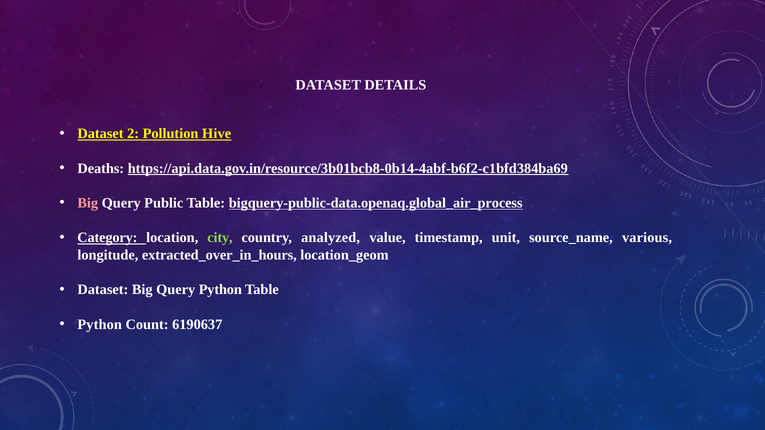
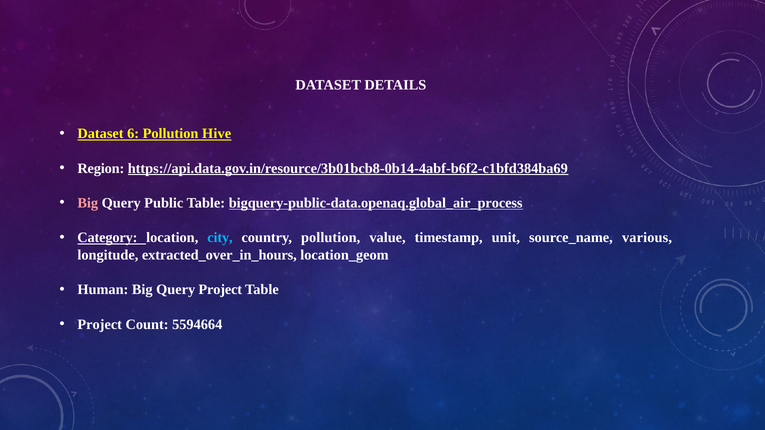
2: 2 -> 6 (133, 134)
Deaths: Deaths -> Region (101, 168)
city colour: light green -> light blue (220, 238)
country analyzed: analyzed -> pollution (331, 238)
Dataset: Dataset -> Human (103, 290)
Query Python: Python -> Project (220, 290)
Python: Python -> Project (100, 325)
6190637: 6190637 -> 5594664 (197, 325)
